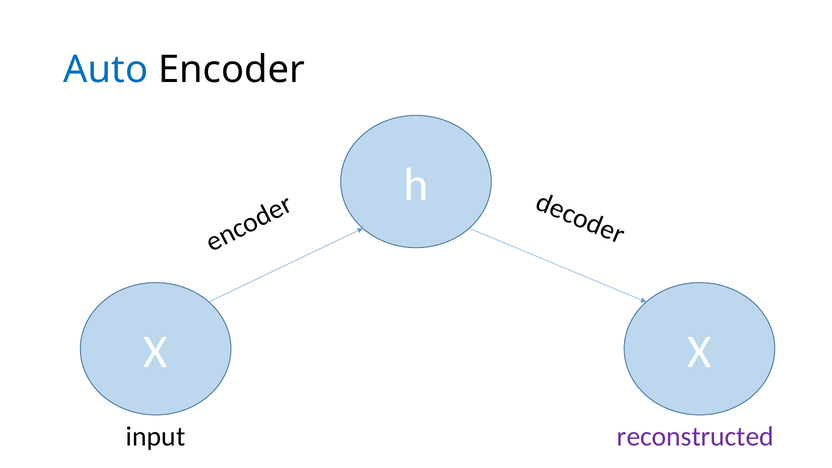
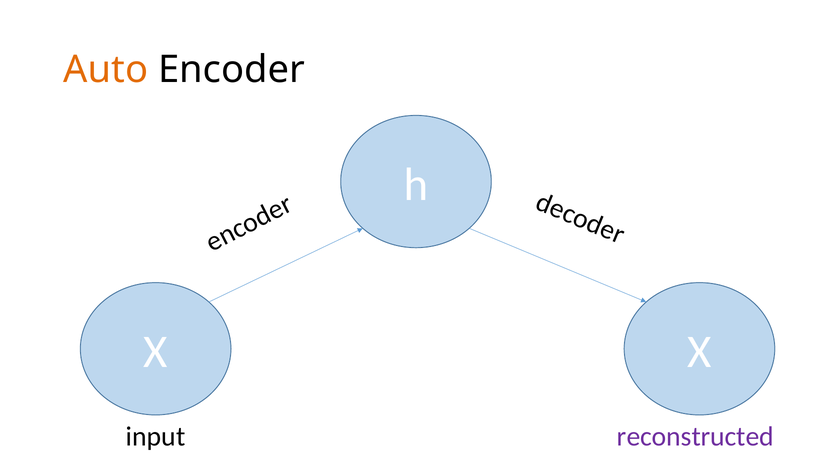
Auto colour: blue -> orange (106, 70)
